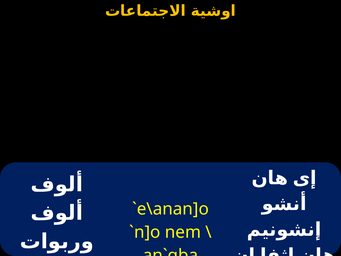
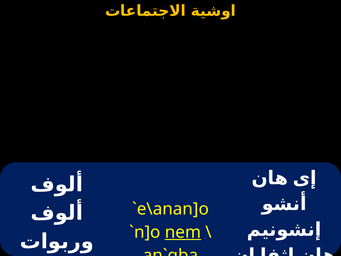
nem underline: none -> present (183, 232)
